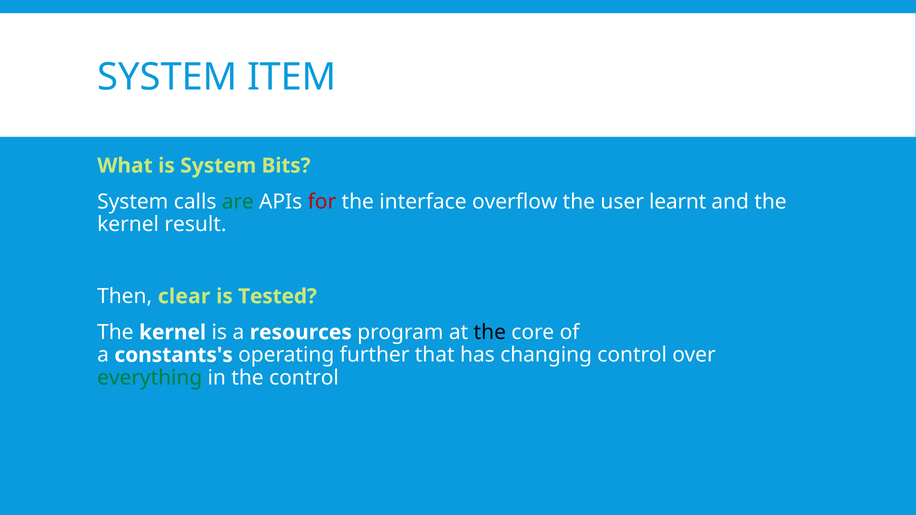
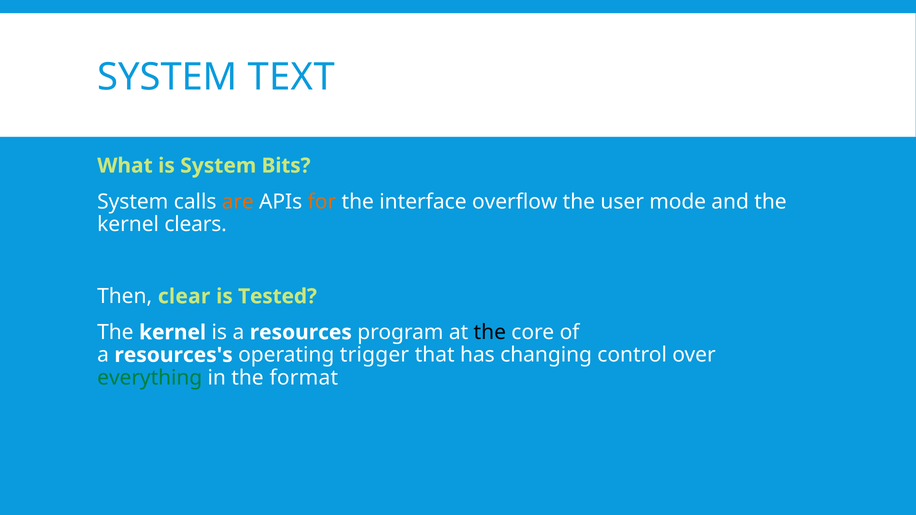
ITEM: ITEM -> TEXT (291, 77)
are colour: green -> orange (238, 202)
for colour: red -> orange (322, 202)
learnt: learnt -> mode (678, 202)
result: result -> clears (196, 224)
constants's: constants's -> resources's (174, 355)
further: further -> trigger (374, 355)
the control: control -> format (304, 378)
